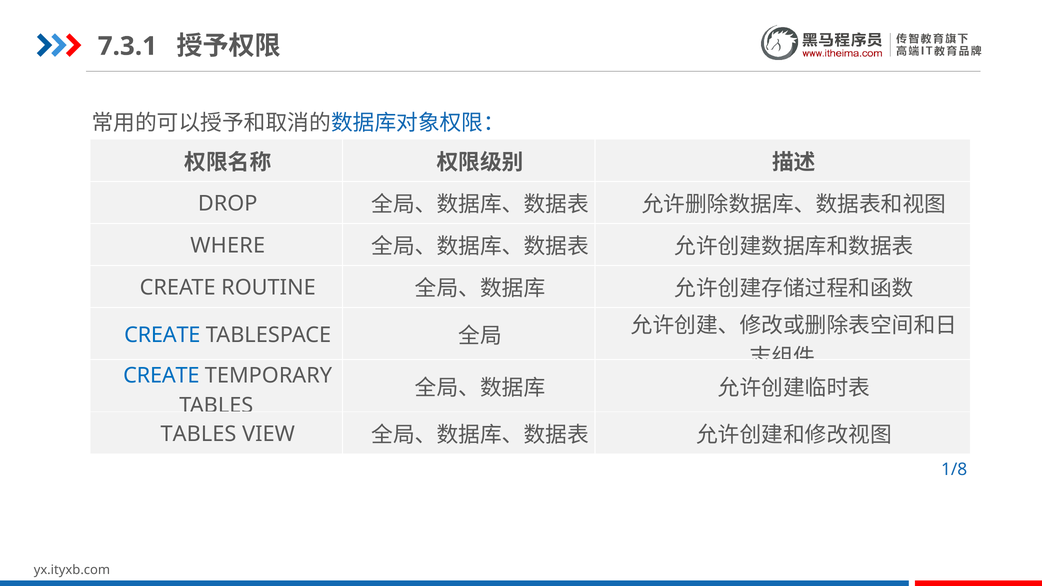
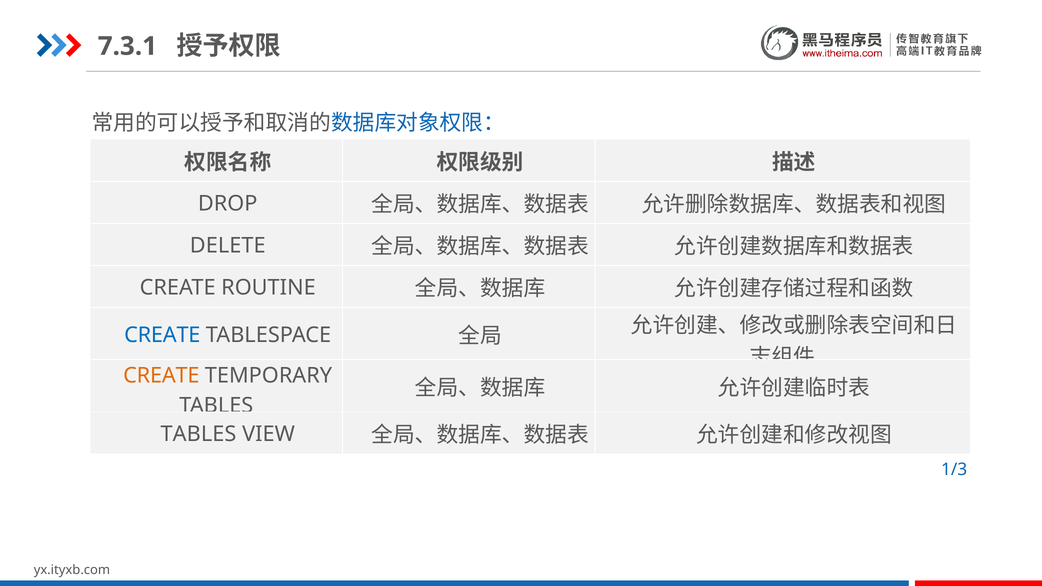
WHERE: WHERE -> DELETE (228, 246)
CREATE colour: blue -> orange (161, 376)
1/8: 1/8 -> 1/3 (954, 470)
